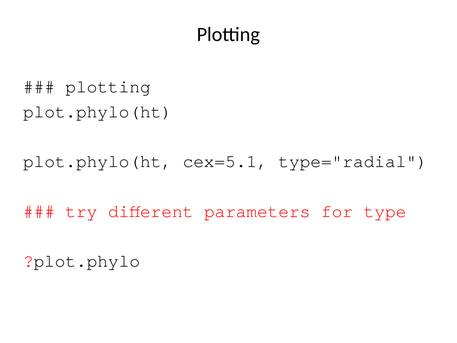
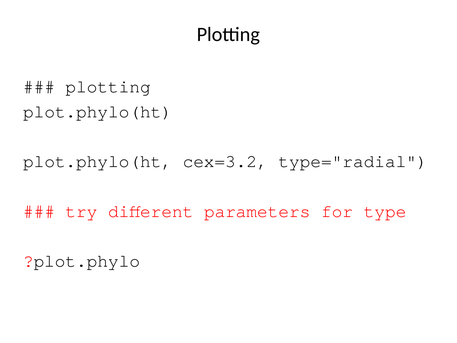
cex=5.1: cex=5.1 -> cex=3.2 (225, 161)
